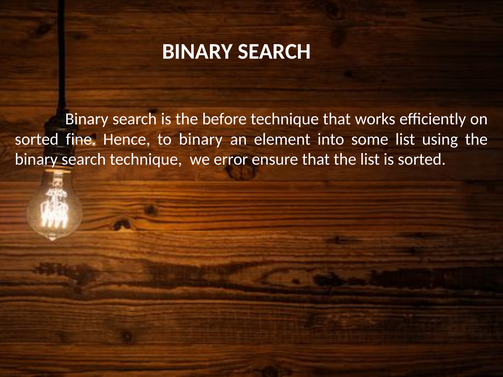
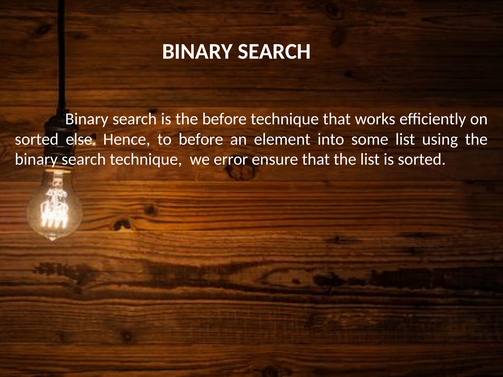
fine: fine -> else (81, 139)
to binary: binary -> before (201, 139)
